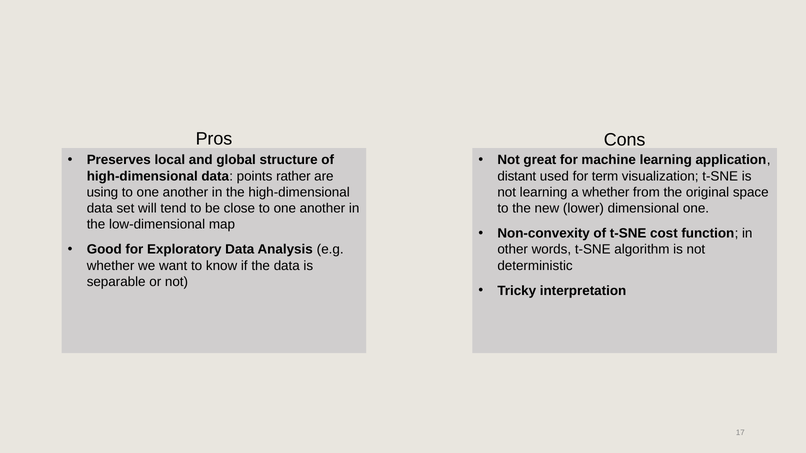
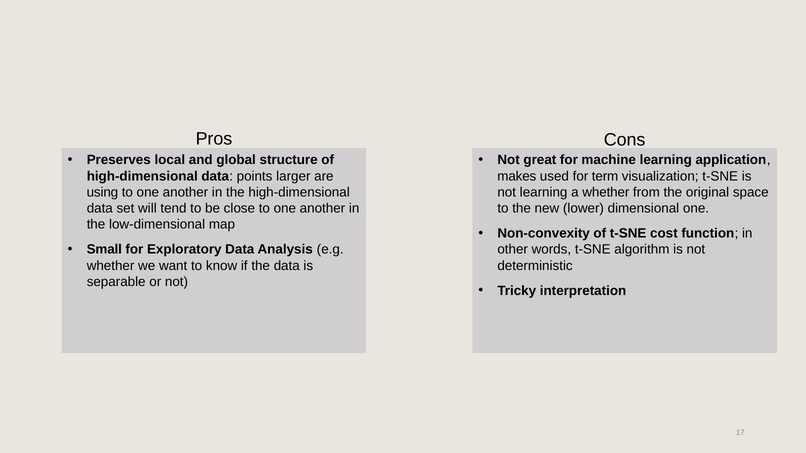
rather: rather -> larger (293, 176)
distant: distant -> makes (517, 176)
Good: Good -> Small (104, 250)
